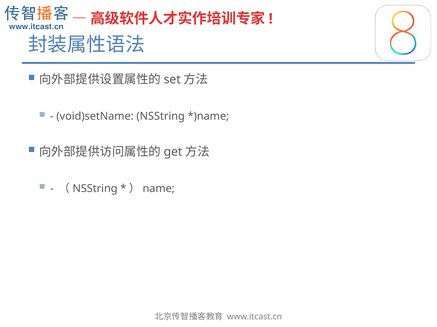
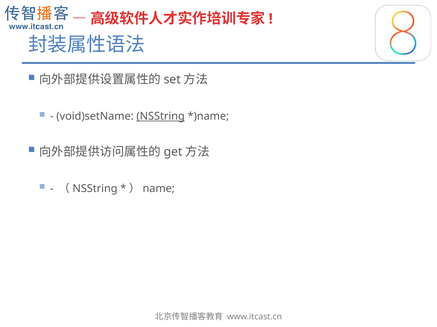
NSString underline: none -> present (161, 116)
